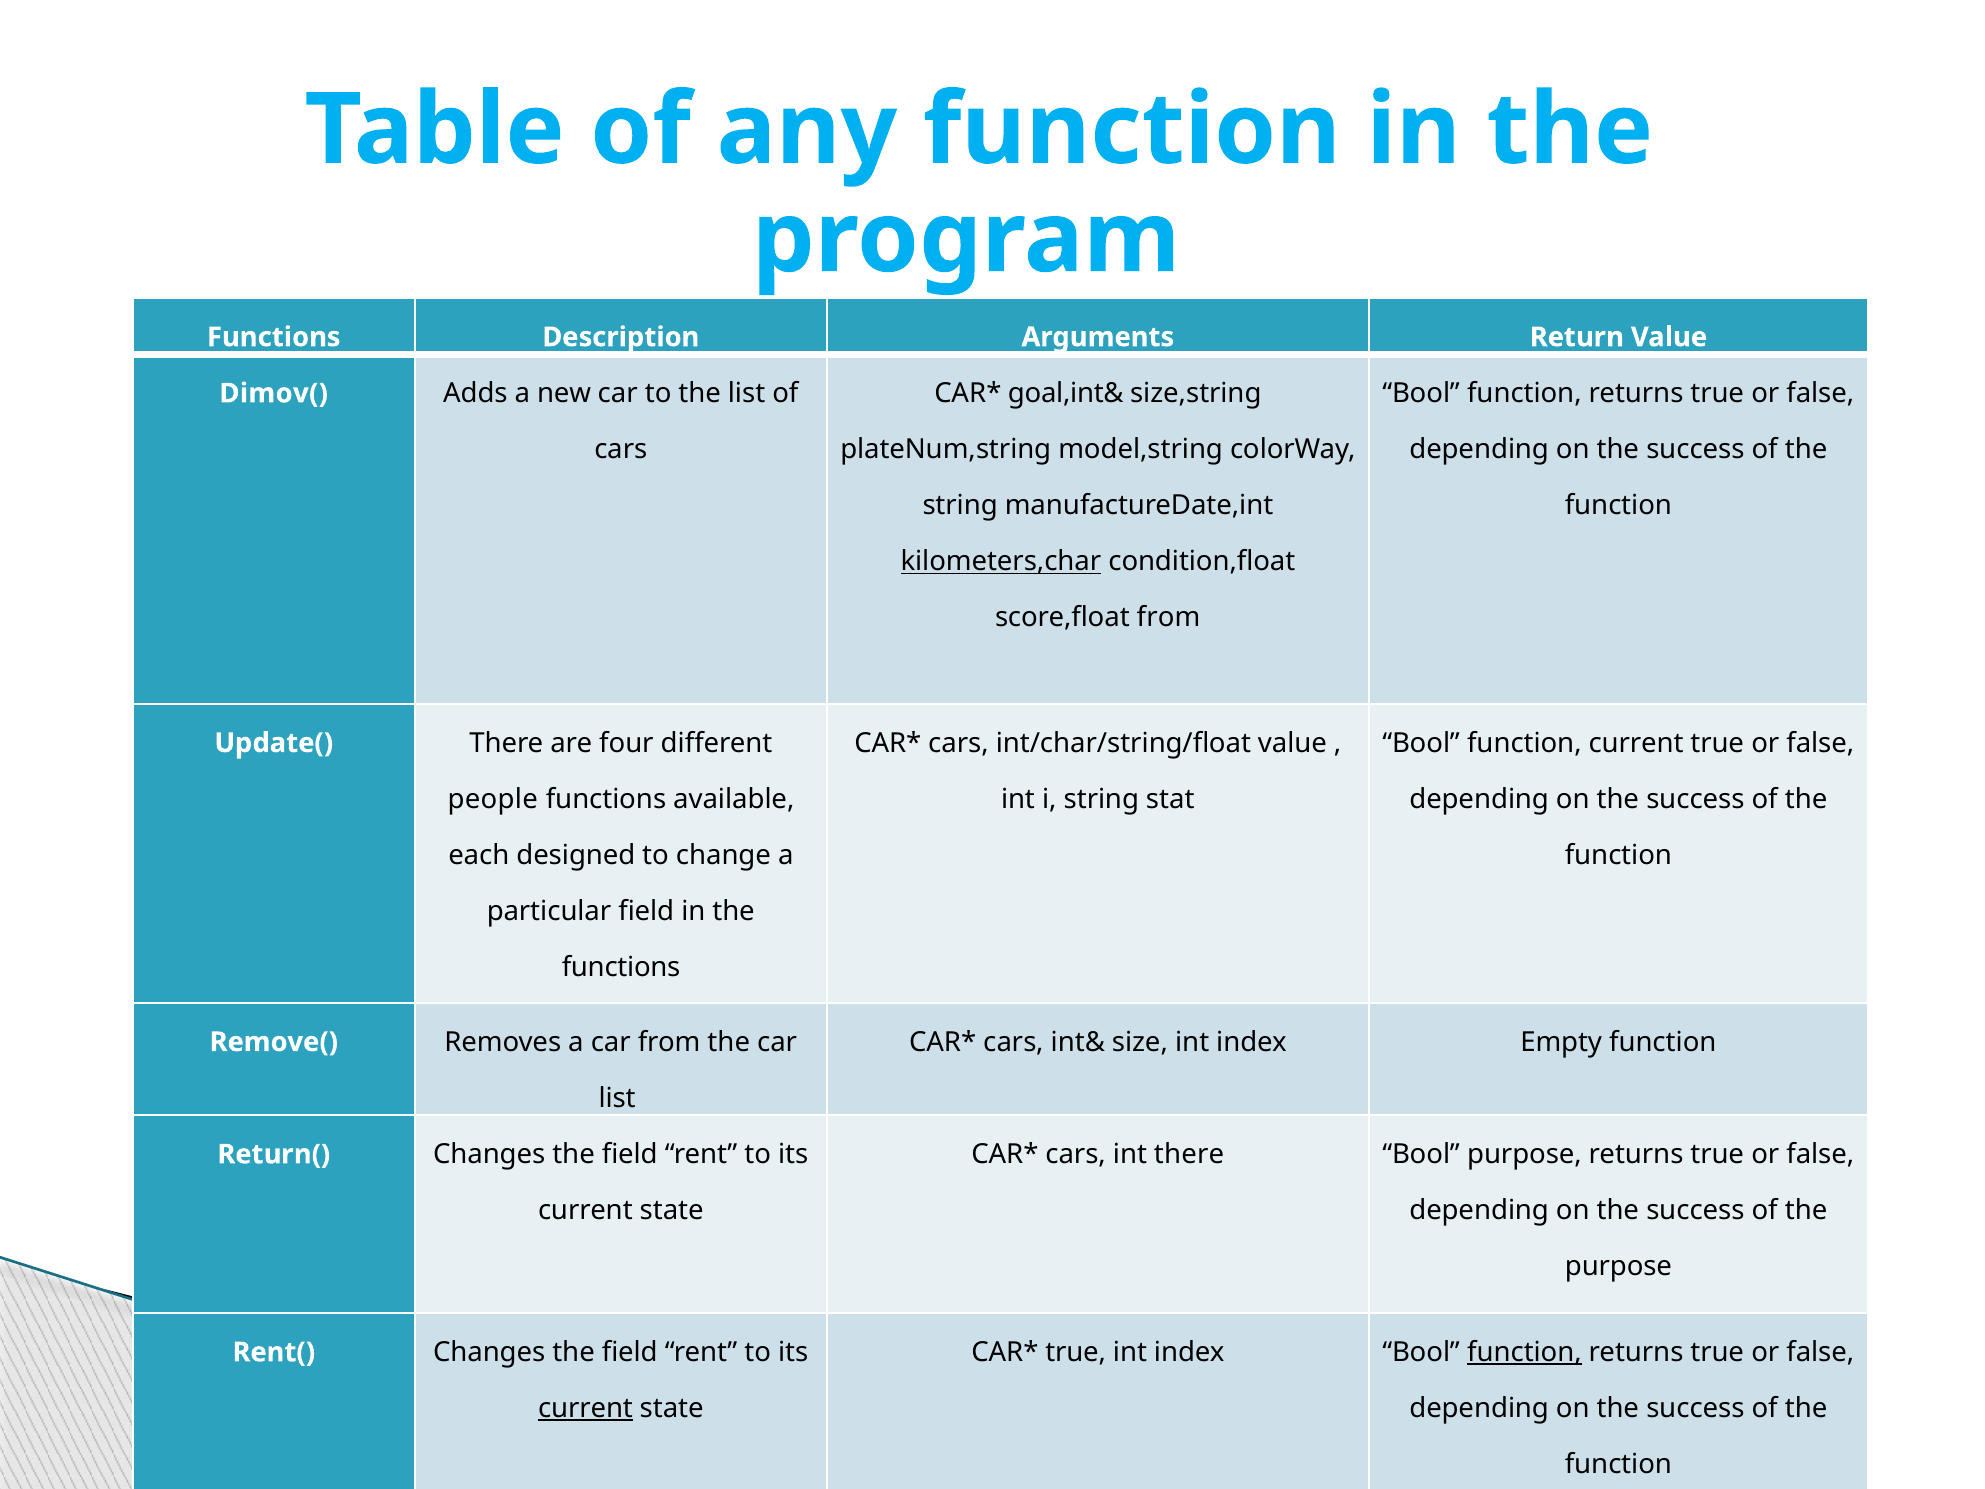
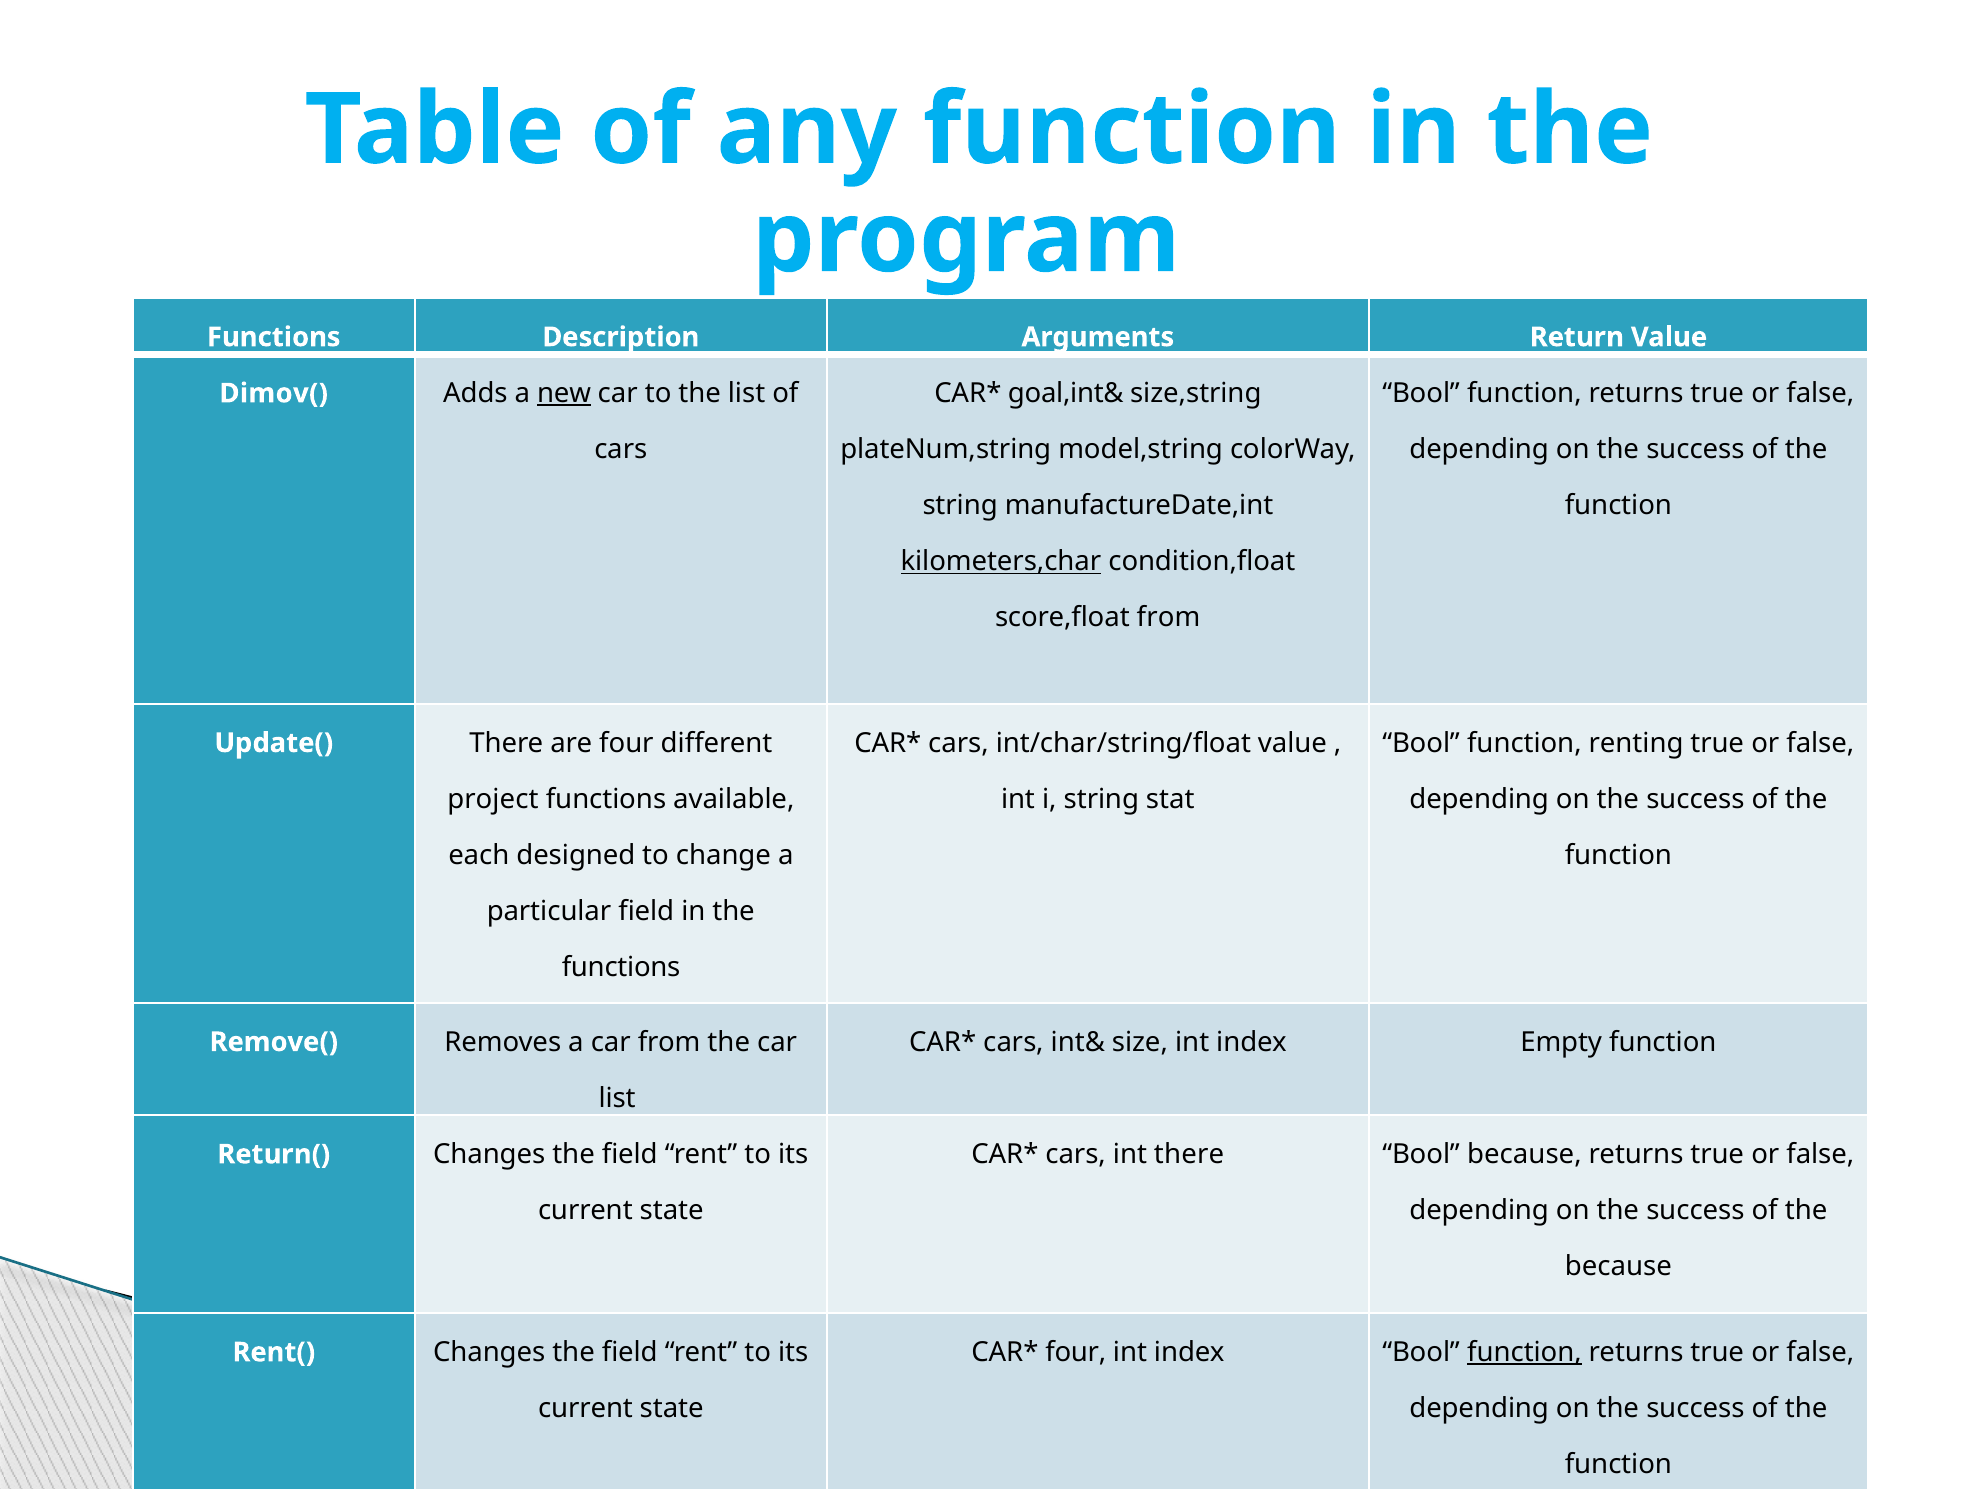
new underline: none -> present (564, 393)
function current: current -> renting (1636, 743)
people: people -> project (493, 799)
Bool purpose: purpose -> because (1524, 1154)
purpose: purpose -> because (1618, 1266)
true: true -> four (1076, 1352)
current underline: present -> none (585, 1408)
